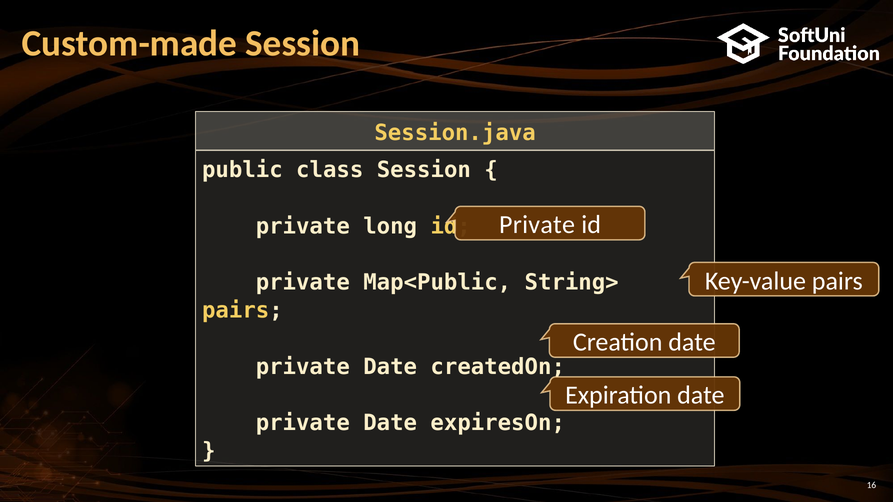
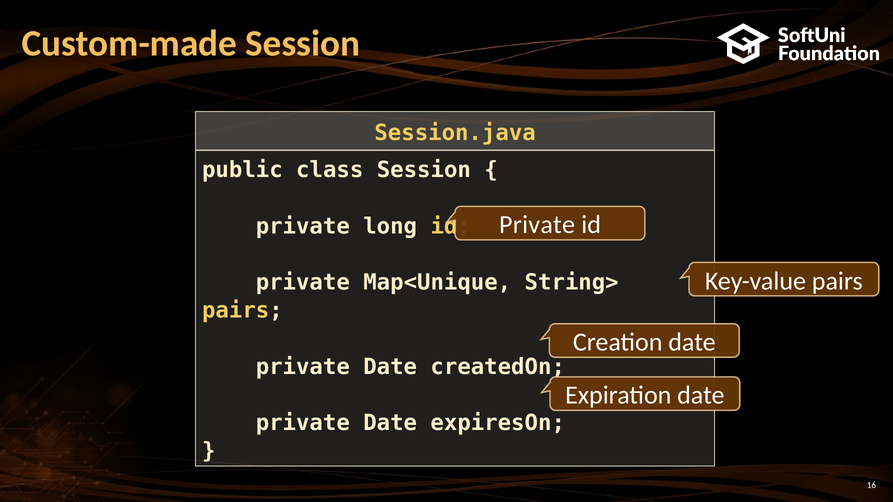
Map<Public: Map<Public -> Map<Unique (437, 283)
